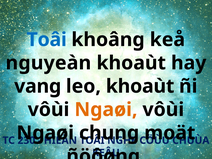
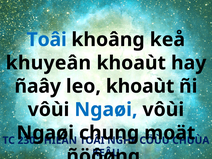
nguyeàn: nguyeàn -> khuyeân (48, 63)
vang: vang -> ñaây (38, 86)
Ngaøi colour: orange -> blue (106, 110)
